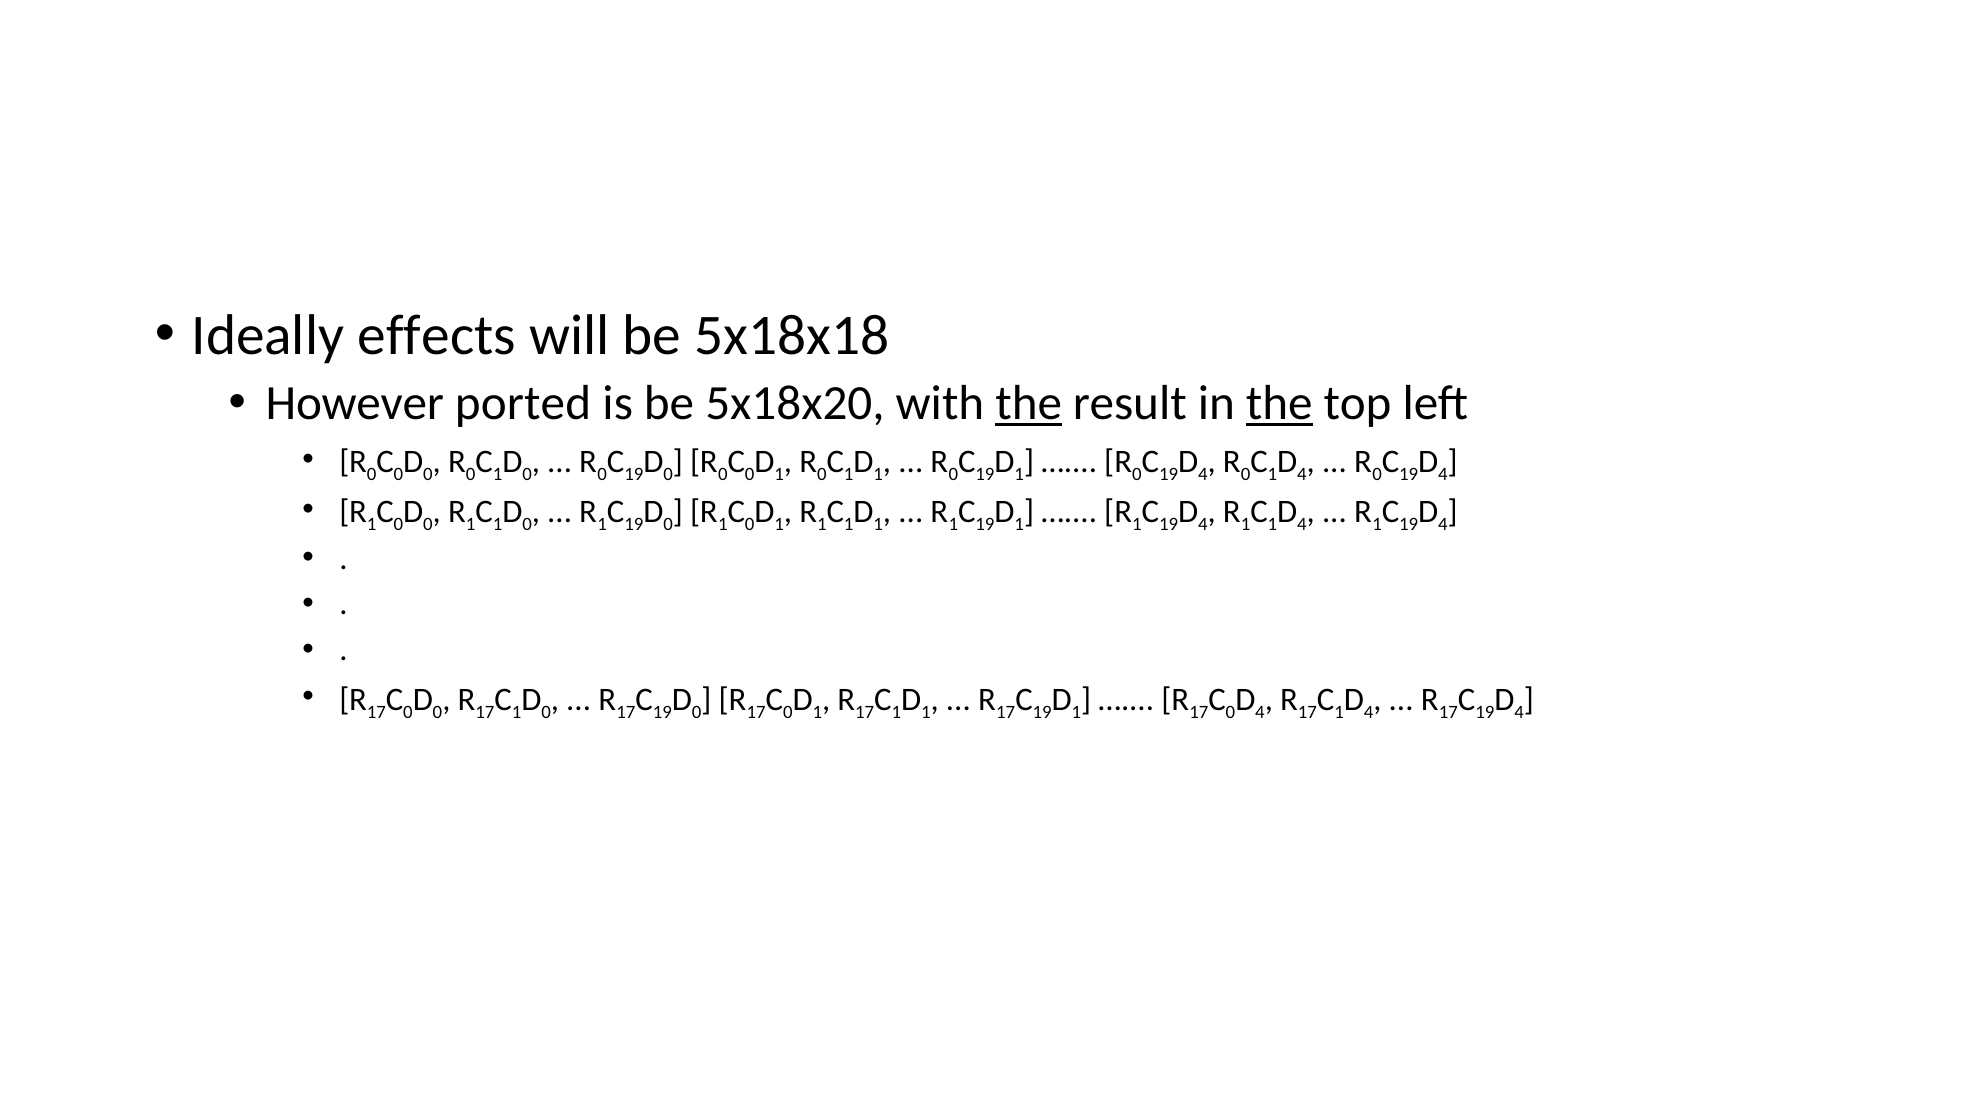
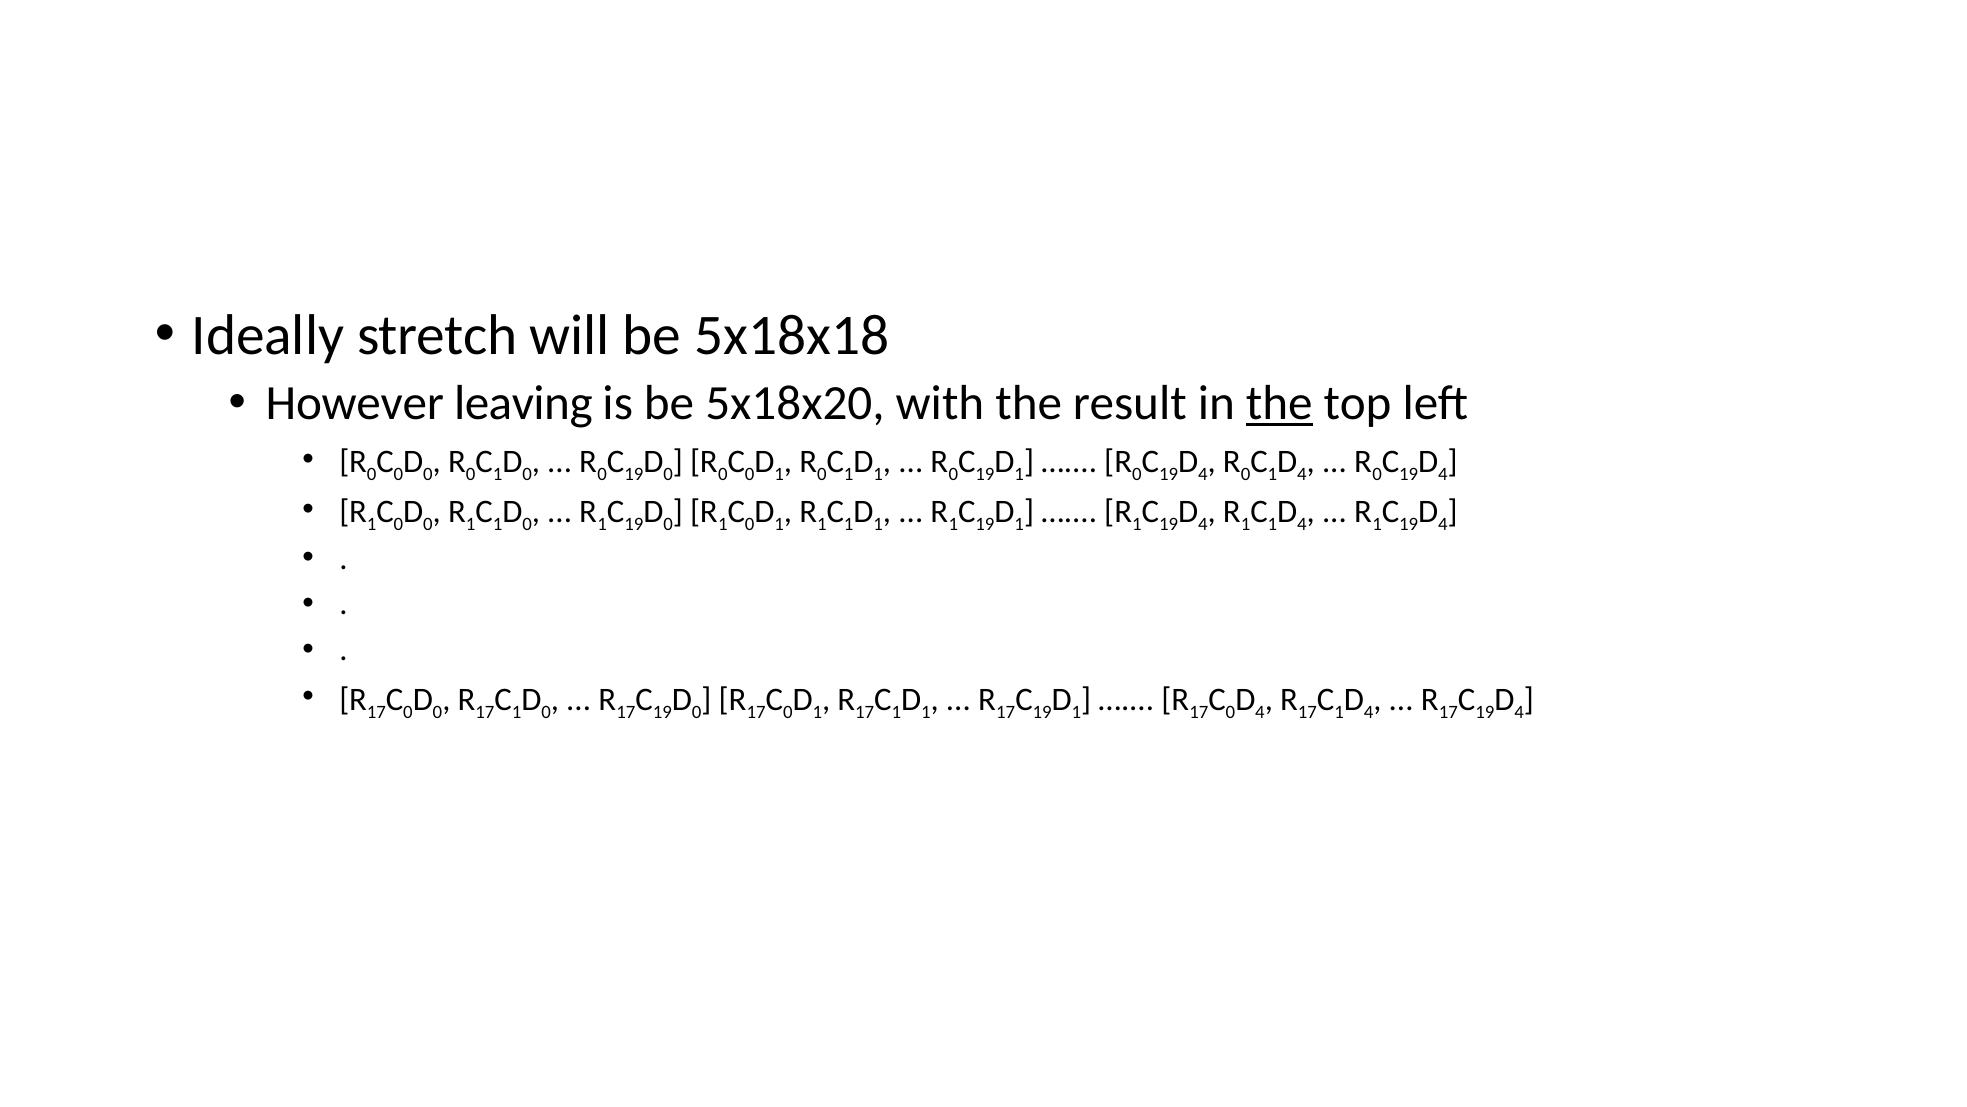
effects: effects -> stretch (437, 335)
ported: ported -> leaving (523, 403)
the underline: present -> none (1029, 403)
